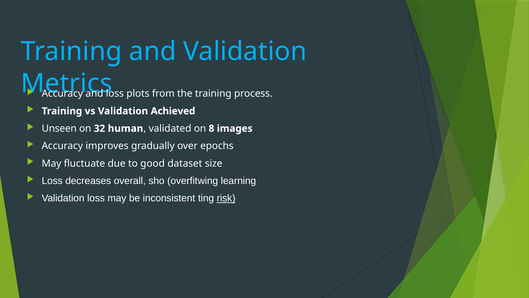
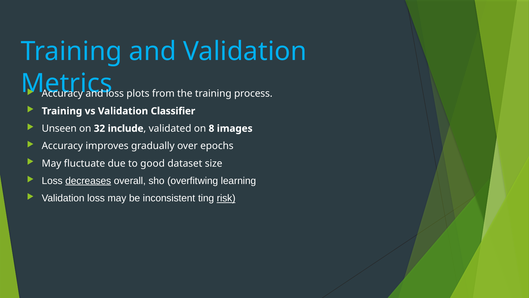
Achieved: Achieved -> Classifier (173, 111)
human: human -> include (126, 128)
decreases underline: none -> present (88, 181)
